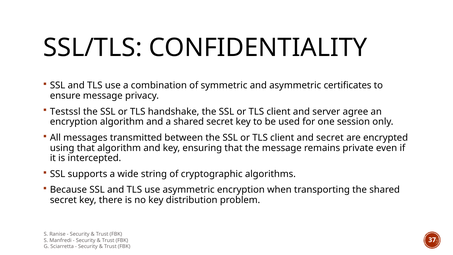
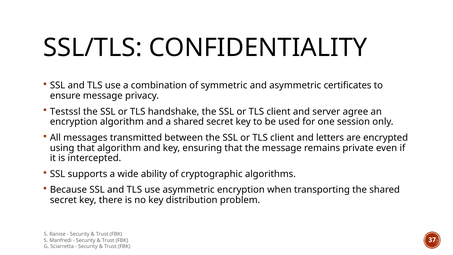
and secret: secret -> letters (330, 138)
string: string -> ability (154, 174)
